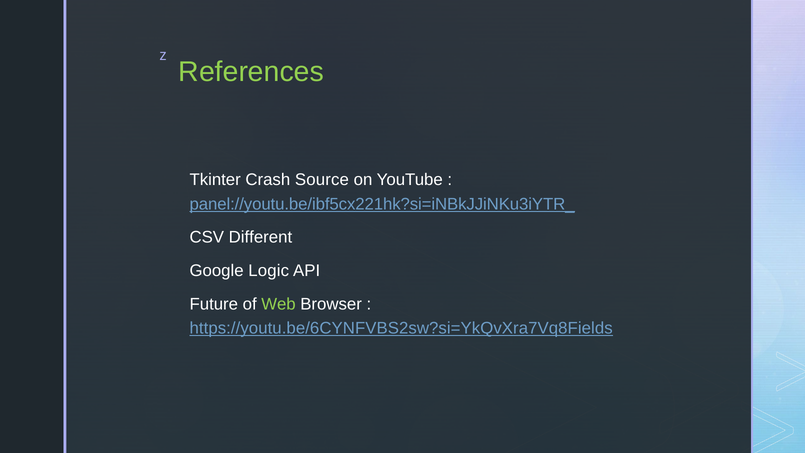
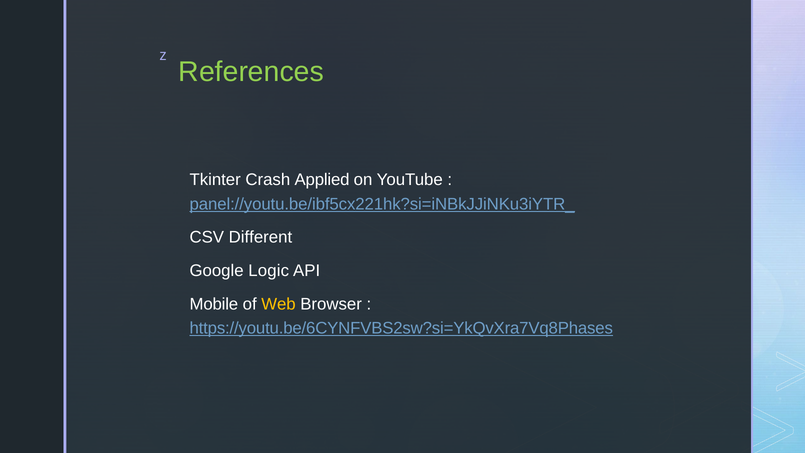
Source: Source -> Applied (322, 180)
Future: Future -> Mobile (214, 304)
Web colour: light green -> yellow (279, 304)
https://youtu.be/6CYNFVBS2sw?si=YkQvXra7Vq8Fields: https://youtu.be/6CYNFVBS2sw?si=YkQvXra7Vq8Fields -> https://youtu.be/6CYNFVBS2sw?si=YkQvXra7Vq8Phases (401, 328)
